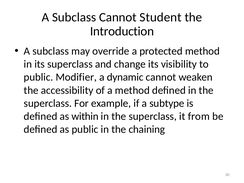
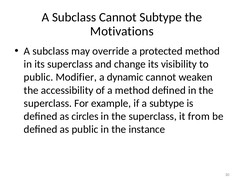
Cannot Student: Student -> Subtype (161, 17)
Introduction: Introduction -> Motivations (122, 31)
within: within -> circles (85, 116)
chaining: chaining -> instance (147, 129)
